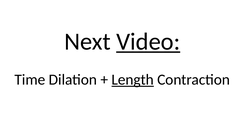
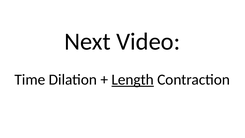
Video underline: present -> none (148, 41)
